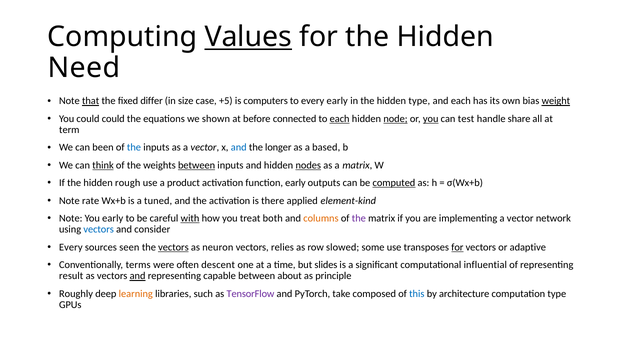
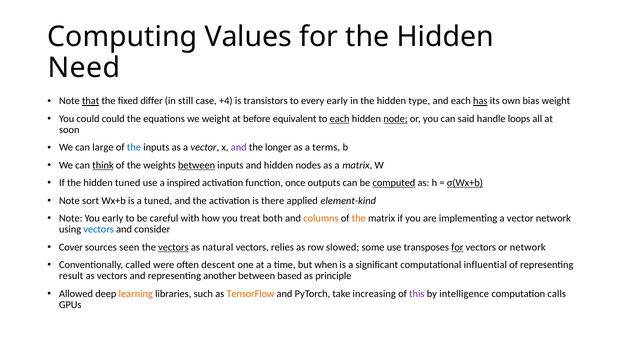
Values underline: present -> none (248, 37)
size: size -> still (186, 101)
+5: +5 -> +4 (226, 101)
computers: computers -> transistors (266, 101)
has underline: none -> present (480, 101)
weight underline: present -> none (556, 101)
we shown: shown -> weight (216, 119)
connected: connected -> equivalent (295, 119)
you underline: present -> none (431, 119)
test: test -> said (466, 119)
share: share -> loops (519, 119)
term: term -> soon (69, 130)
been: been -> large (103, 148)
and colour: blue -> purple (239, 148)
based: based -> terms (326, 148)
nodes underline: present -> none (308, 165)
hidden rough: rough -> tuned (128, 183)
product: product -> inspired (183, 183)
function early: early -> once (295, 183)
σ(Wx+b underline: none -> present (465, 183)
rate: rate -> sort (91, 201)
with underline: present -> none (190, 218)
the colour: purple -> orange (359, 218)
Every: Every -> Cover (71, 247)
neuron: neuron -> natural (218, 247)
or adaptive: adaptive -> network (528, 247)
terms: terms -> called (138, 265)
slides: slides -> when (326, 265)
and underline: present -> none (138, 276)
capable: capable -> another (220, 276)
about: about -> based (290, 276)
Roughly: Roughly -> Allowed (76, 294)
TensorFlow colour: purple -> orange (250, 294)
composed: composed -> increasing (374, 294)
this colour: blue -> purple (417, 294)
architecture: architecture -> intelligence (464, 294)
computation type: type -> calls (557, 294)
